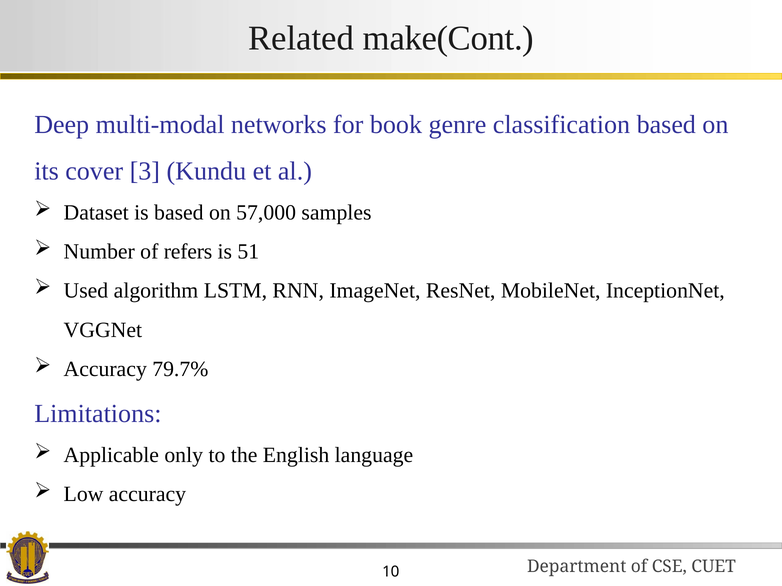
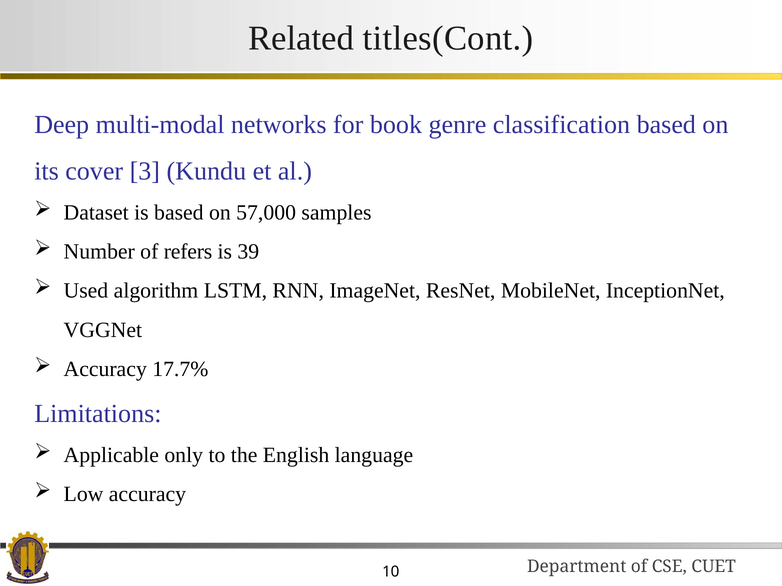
make(Cont: make(Cont -> titles(Cont (448, 38)
51: 51 -> 39 (248, 252)
79.7%: 79.7% -> 17.7% (180, 369)
